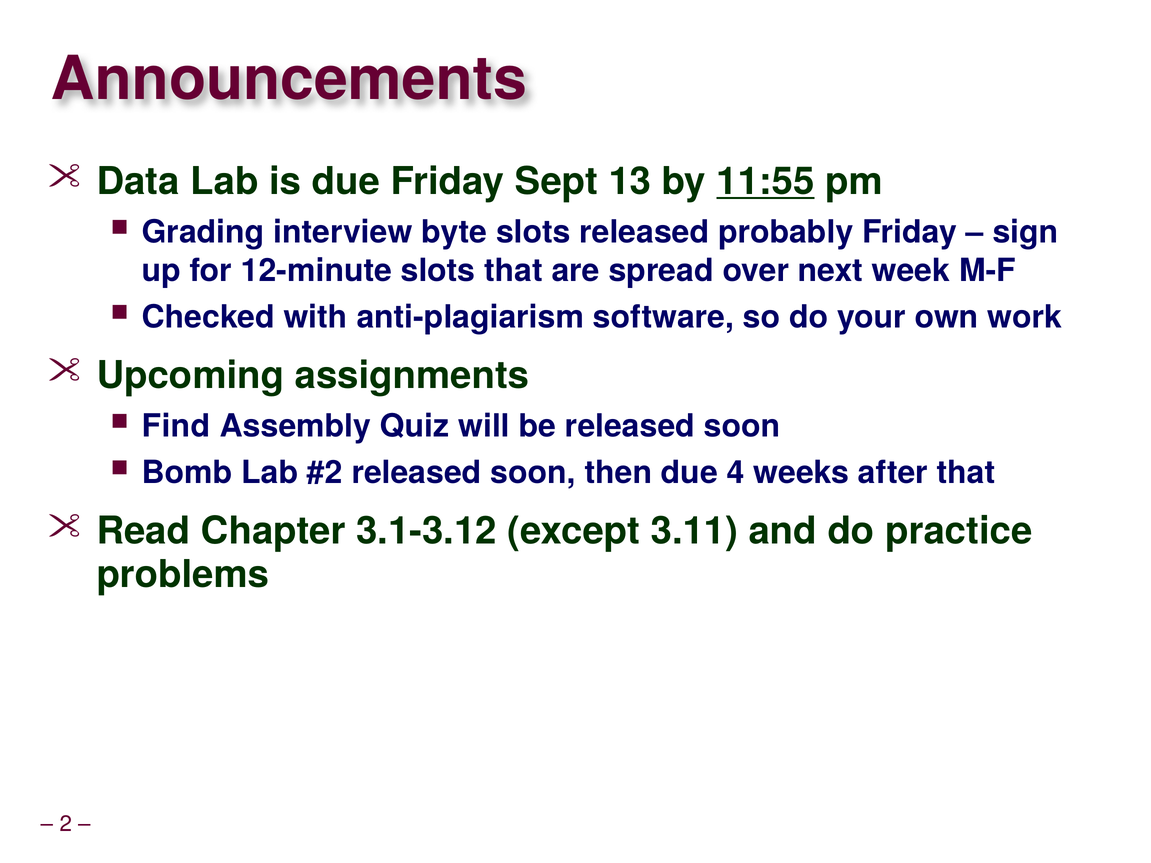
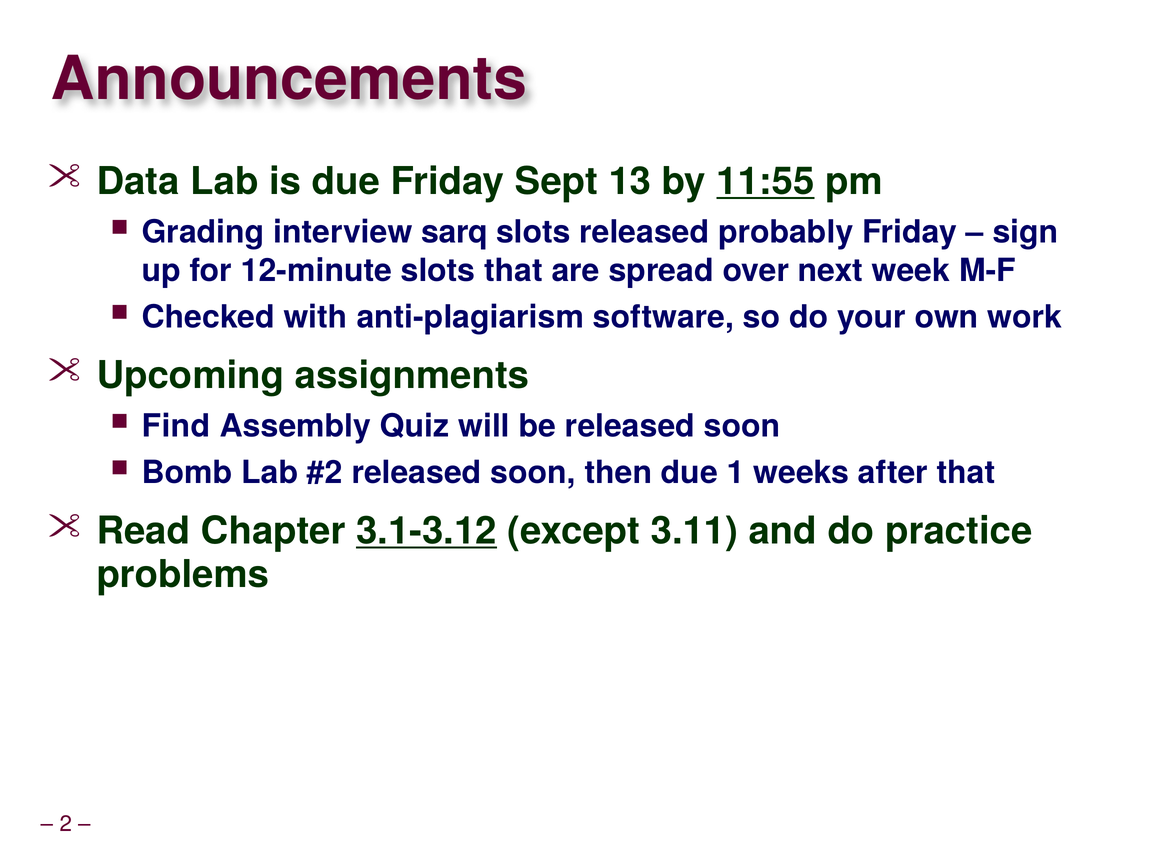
byte: byte -> sarq (454, 232)
4: 4 -> 1 (736, 473)
3.1-3.12 underline: none -> present (426, 531)
